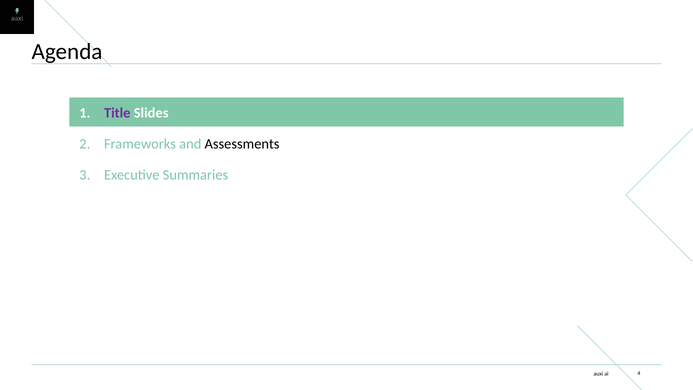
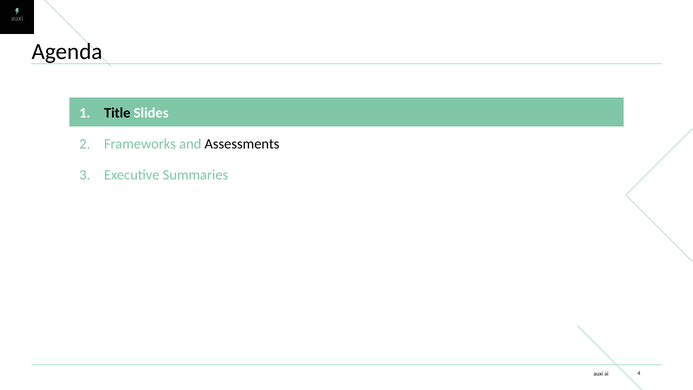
Title colour: purple -> black (117, 113)
